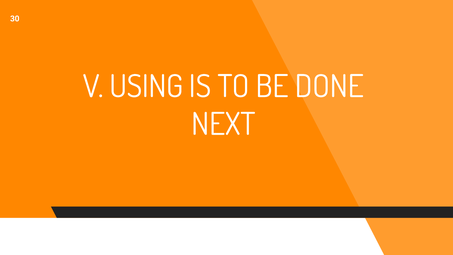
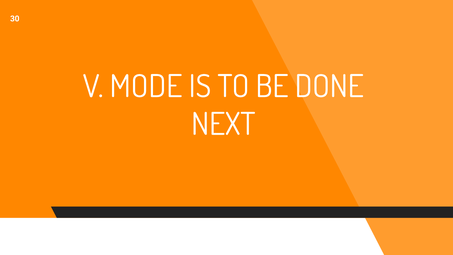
USING: USING -> MODE (146, 87)
